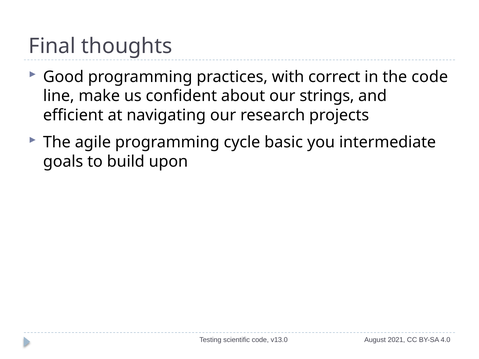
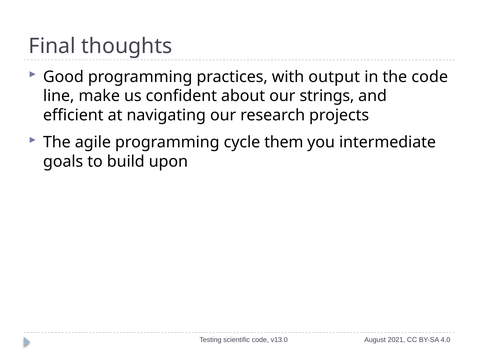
correct: correct -> output (334, 77)
basic: basic -> them (284, 142)
